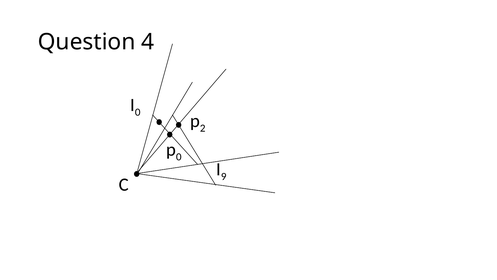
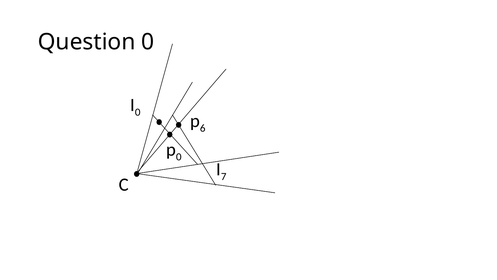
Question 4: 4 -> 0 (148, 42)
2: 2 -> 6 (203, 128)
9: 9 -> 7 (224, 176)
